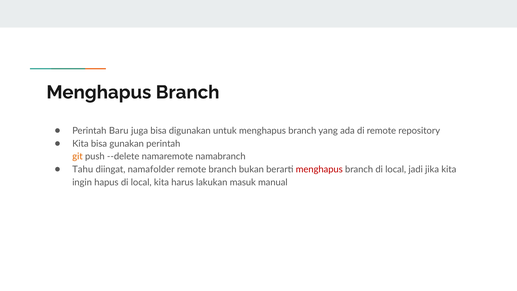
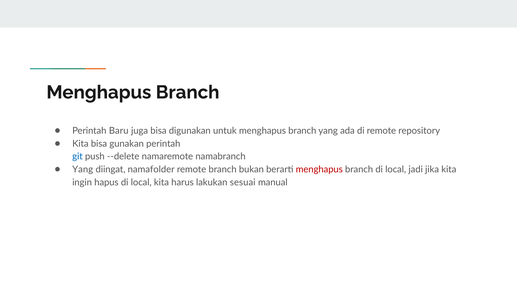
git colour: orange -> blue (77, 156)
Tahu: Tahu -> Yang (83, 169)
masuk: masuk -> sesuai (243, 182)
